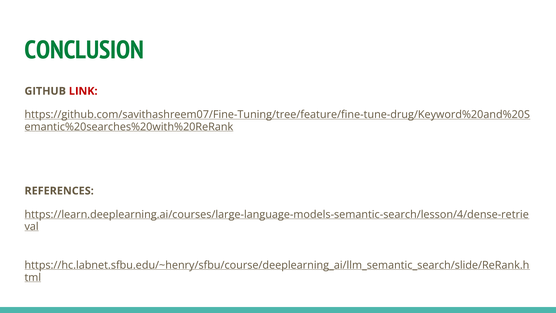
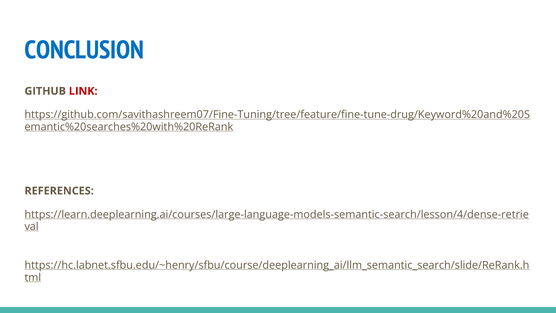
CONCLUSION colour: green -> blue (84, 50)
